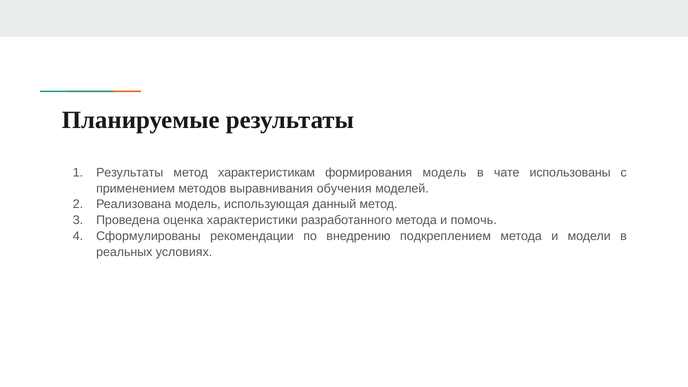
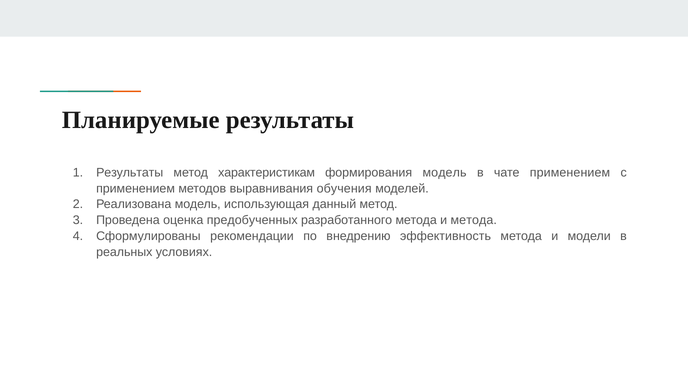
чате использованы: использованы -> применением (570, 173)
характеристики: характеристики -> предобученных (252, 220)
и помочь: помочь -> метода (474, 220)
подкреплением: подкреплением -> эффективность (445, 236)
